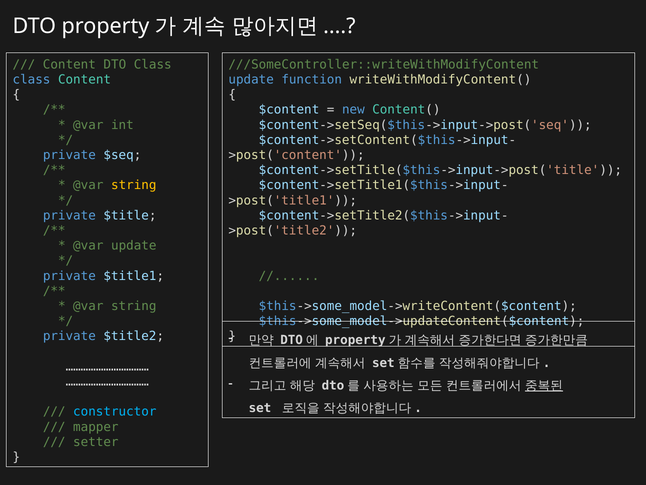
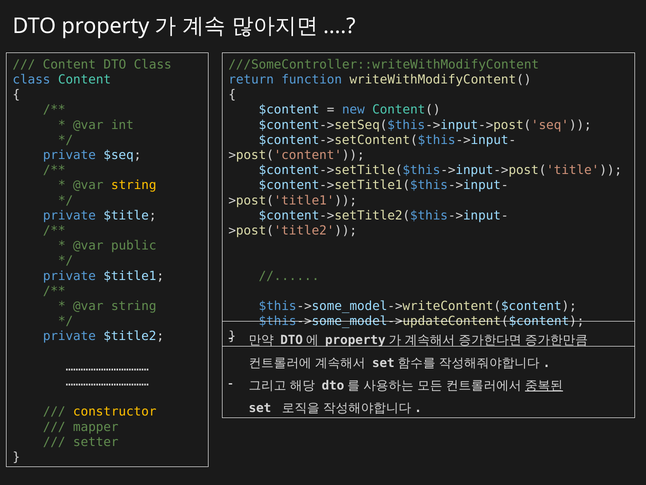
update: update -> return (251, 80)
@var update: update -> public (134, 245)
constructor colour: light blue -> yellow (115, 411)
